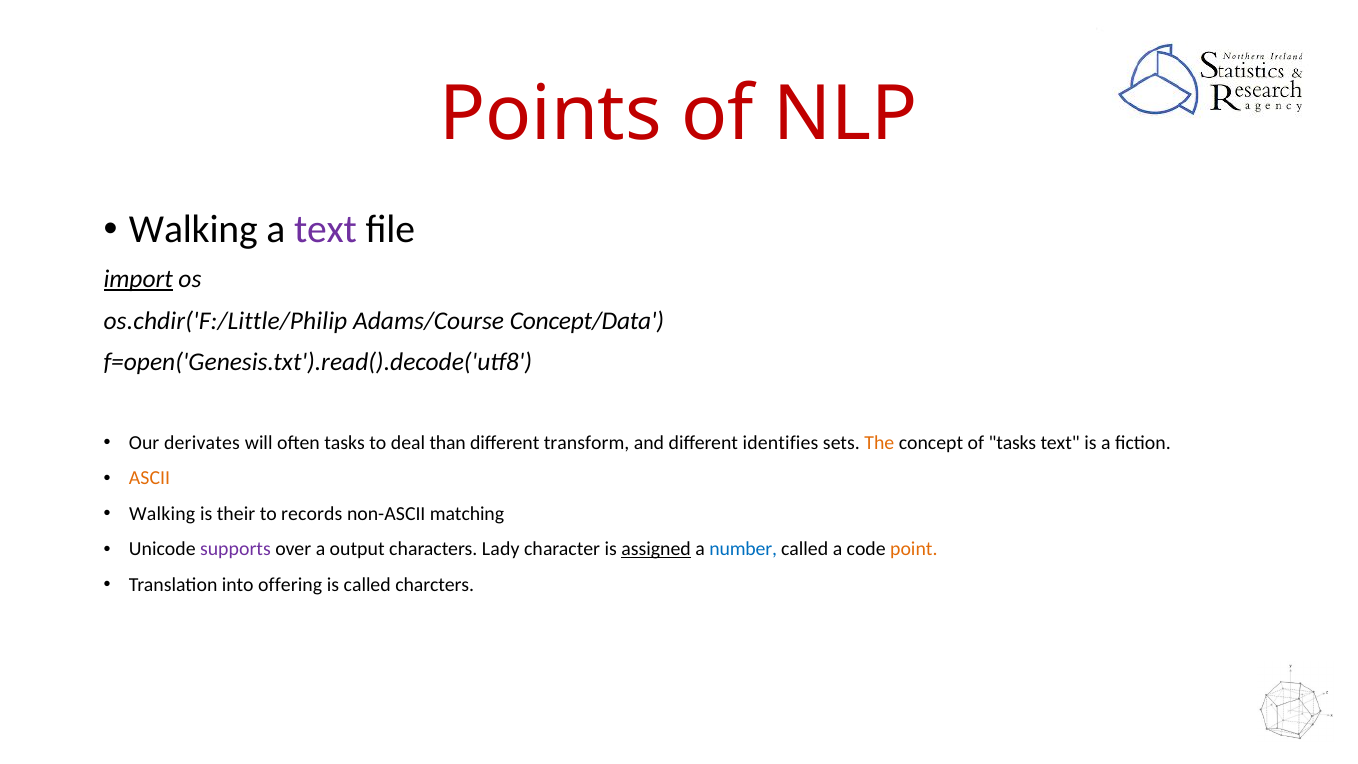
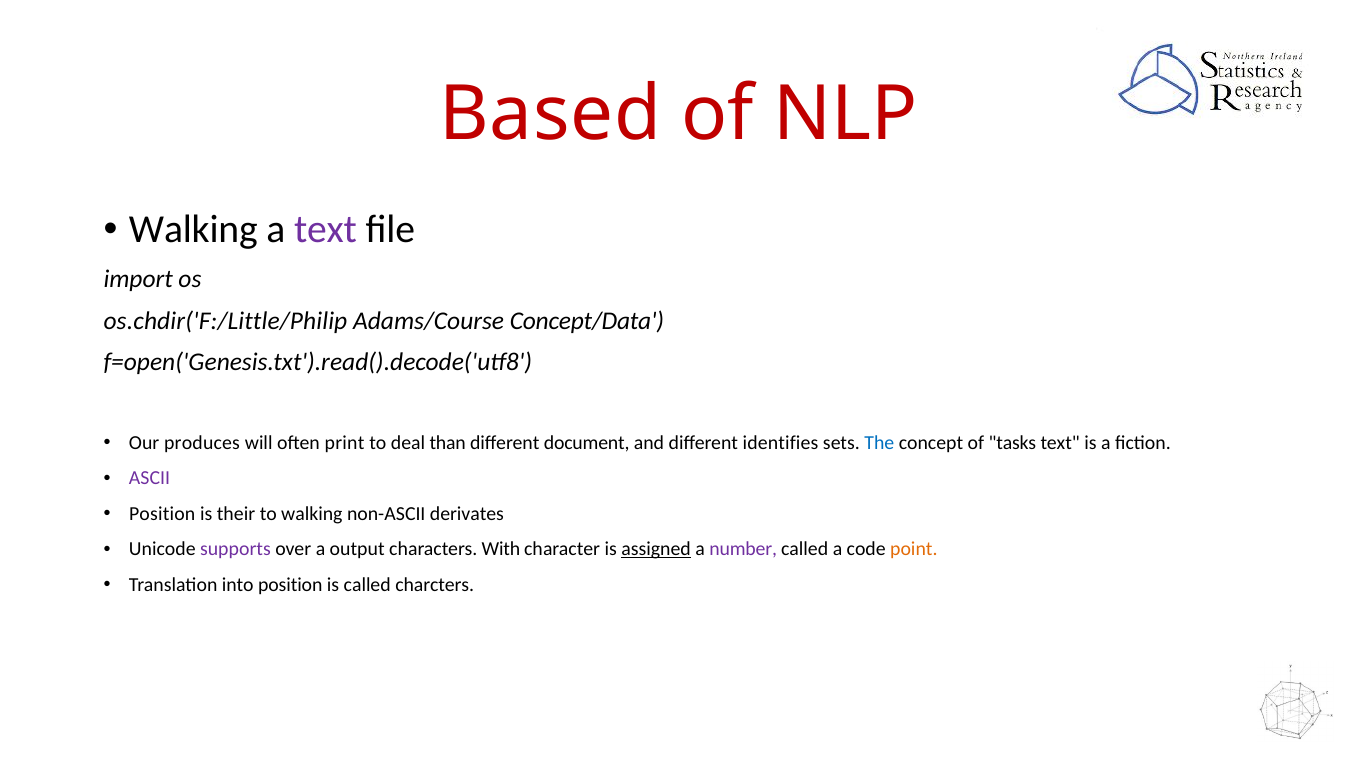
Points: Points -> Based (550, 114)
import underline: present -> none (138, 279)
derivates: derivates -> produces (202, 443)
often tasks: tasks -> print (345, 443)
transform: transform -> document (587, 443)
The colour: orange -> blue (879, 443)
ASCII colour: orange -> purple (150, 478)
Walking: Walking -> Position (162, 514)
to records: records -> walking (312, 514)
matching: matching -> derivates (467, 514)
Lady: Lady -> With (501, 549)
number colour: blue -> purple (743, 549)
into offering: offering -> position (290, 585)
